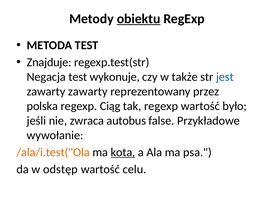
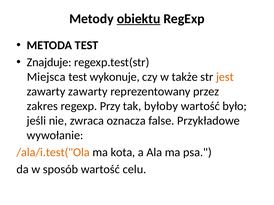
Negacja: Negacja -> Miejsca (46, 77)
jest colour: blue -> orange (225, 77)
polska: polska -> zakres (42, 106)
Ciąg: Ciąg -> Przy (110, 106)
tak regexp: regexp -> byłoby (161, 106)
autobus: autobus -> oznacza (126, 121)
kota underline: present -> none (123, 153)
odstęp: odstęp -> sposób (60, 170)
